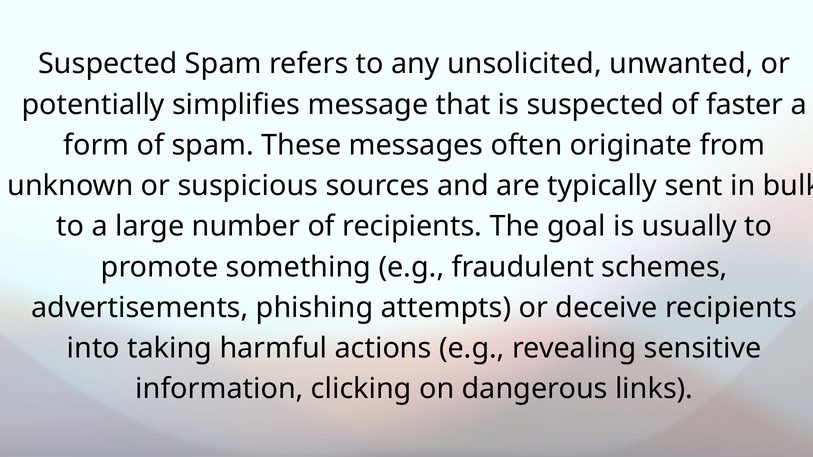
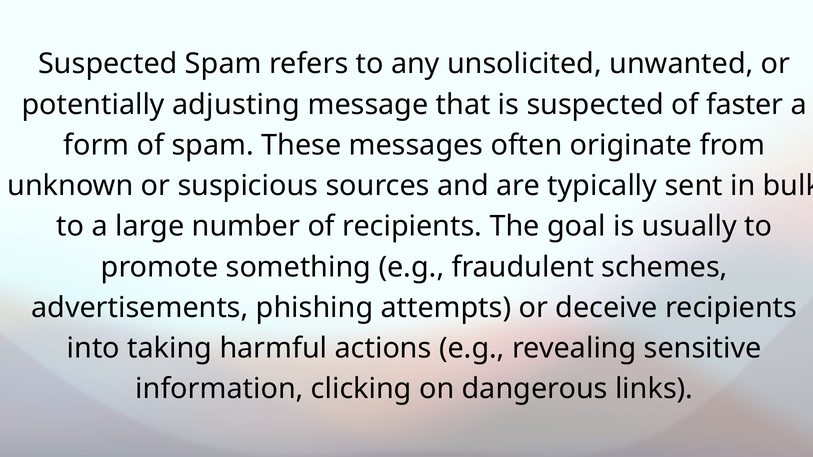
simplifies: simplifies -> adjusting (236, 105)
